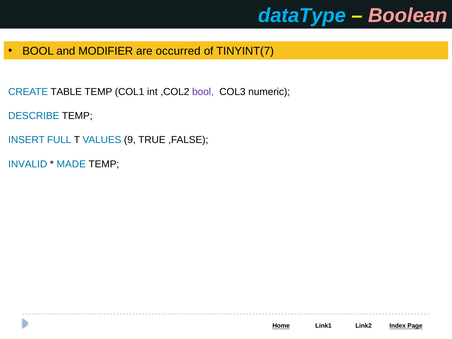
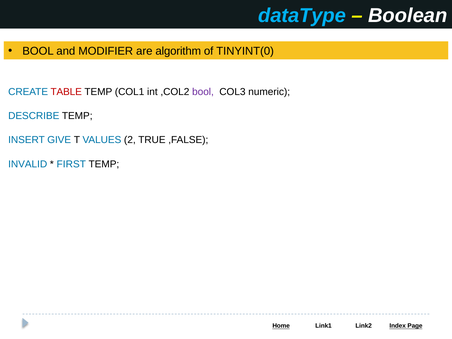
Boolean colour: pink -> white (408, 16)
occurred: occurred -> algorithm (178, 51)
TINYINT(7: TINYINT(7 -> TINYINT(0 (245, 51)
TABLE colour: black -> red (66, 92)
FULL: FULL -> GIVE (59, 140)
9: 9 -> 2 (130, 140)
MADE: MADE -> FIRST (71, 164)
